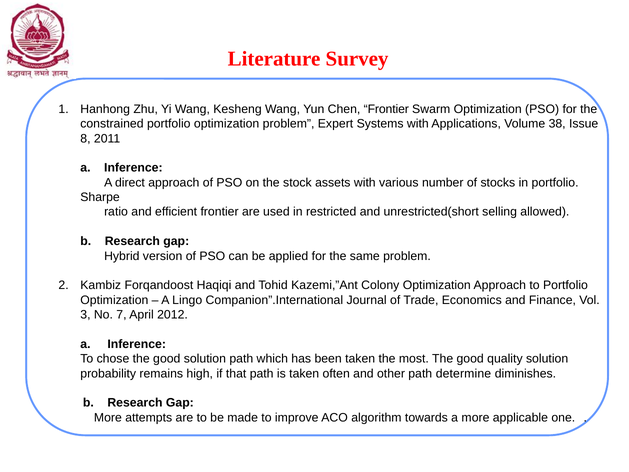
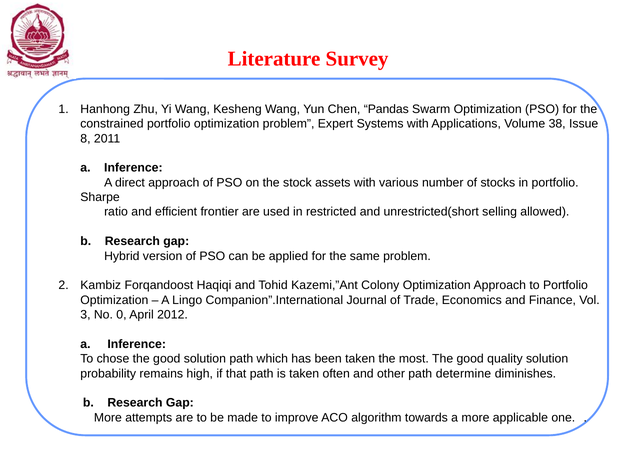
Chen Frontier: Frontier -> Pandas (386, 109)
7: 7 -> 0 (121, 315)
